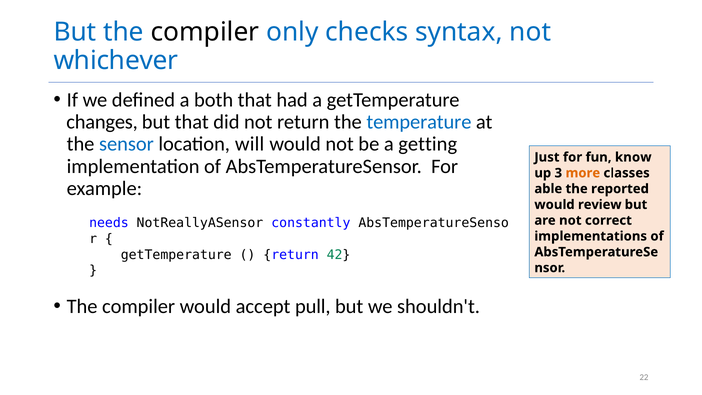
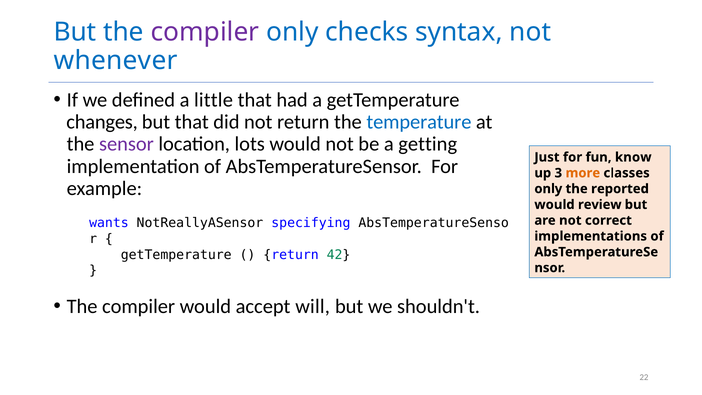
compiler colour: black -> purple (205, 32)
whichever: whichever -> whenever (116, 60)
both: both -> little (213, 100)
sensor colour: blue -> purple (126, 144)
will: will -> lots (250, 144)
able: able -> only (548, 189)
needs: needs -> wants (109, 223)
constantly: constantly -> specifying (311, 223)
pull: pull -> will (313, 306)
